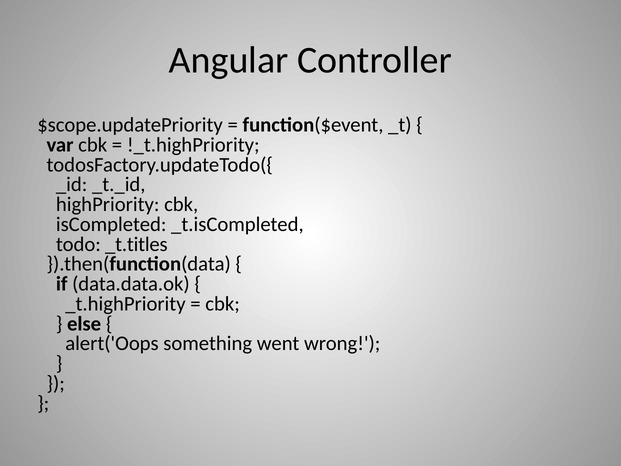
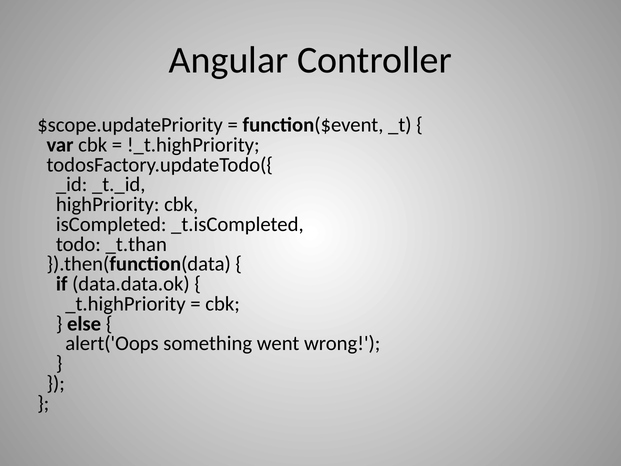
_t.titles: _t.titles -> _t.than (136, 244)
